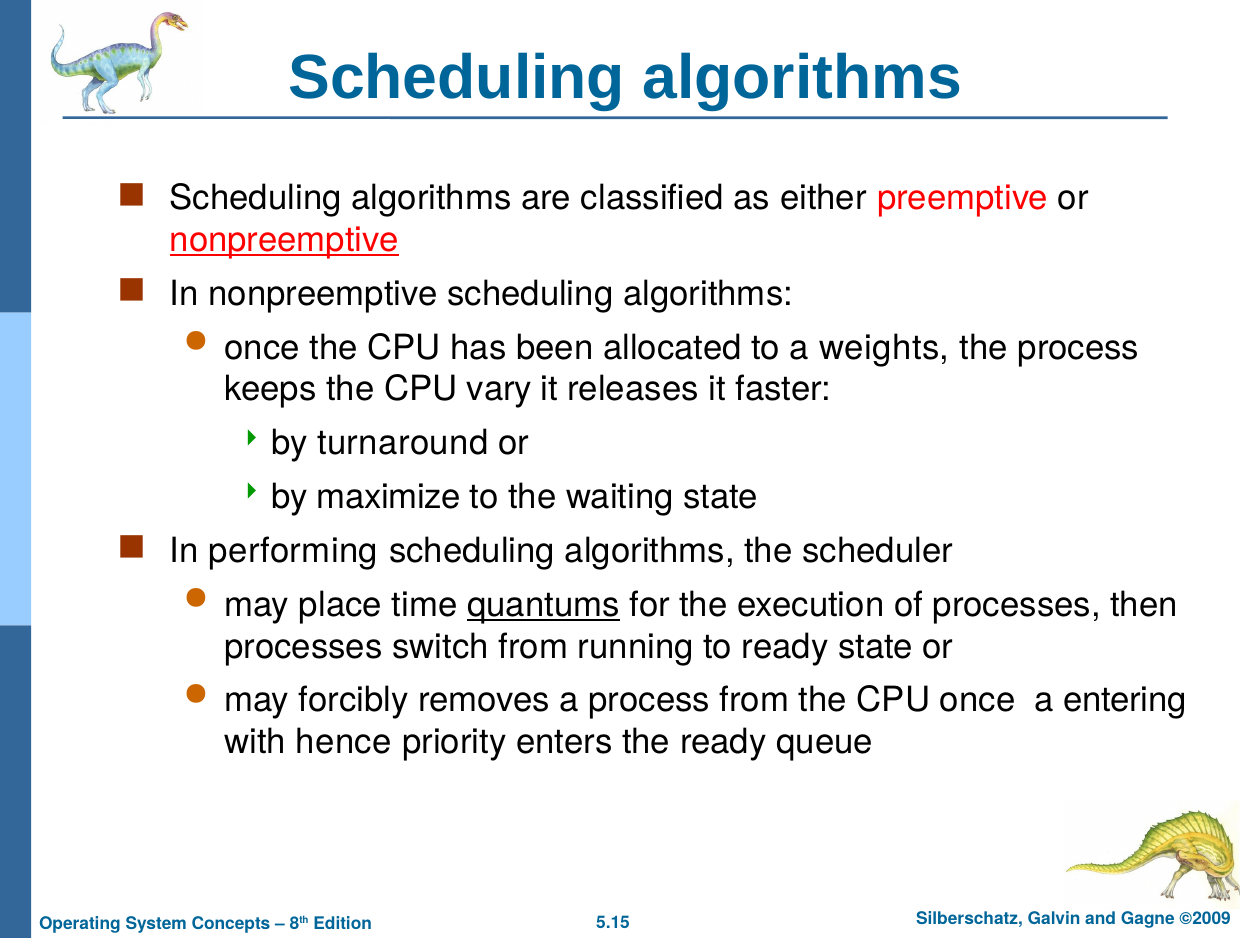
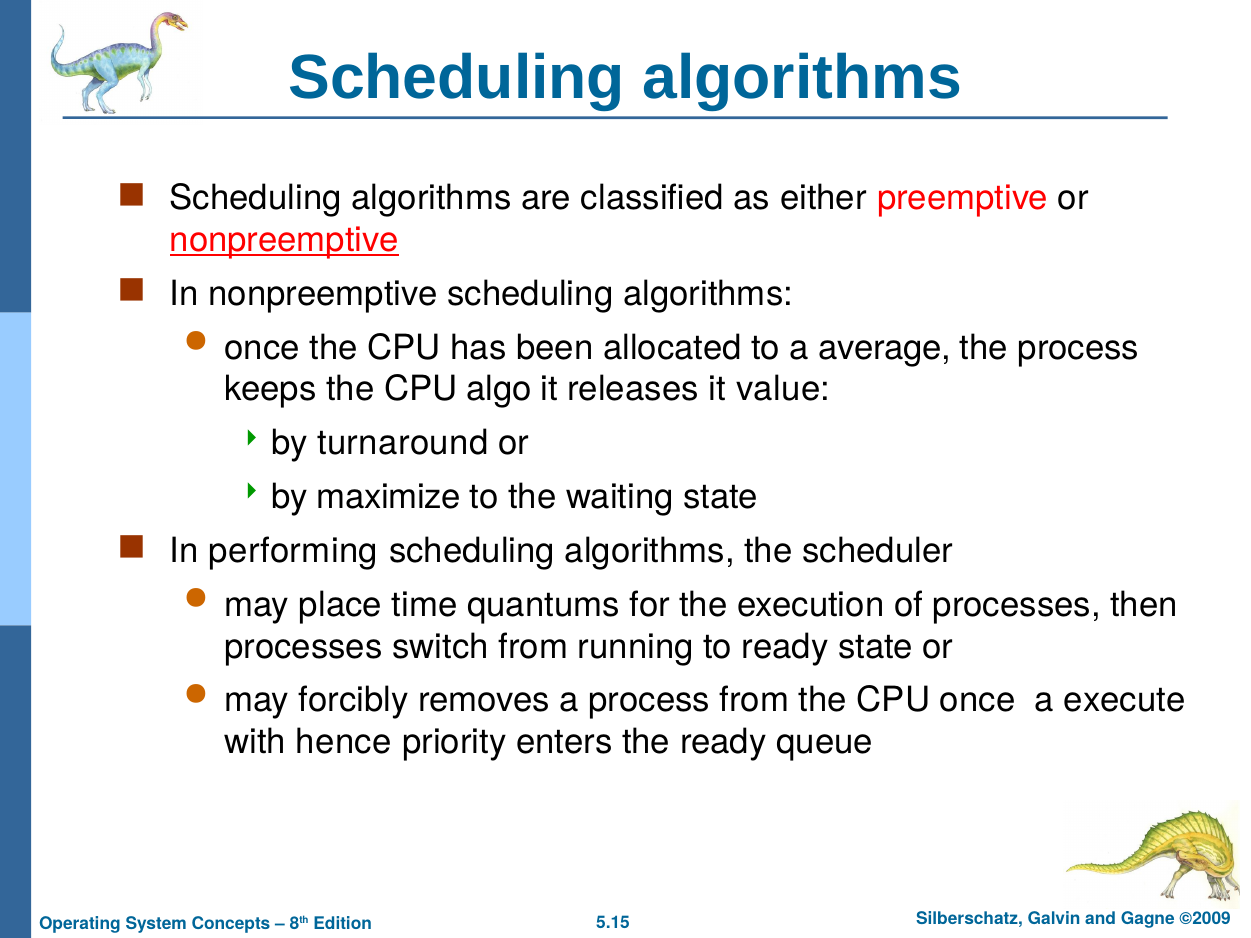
weights: weights -> average (885, 348)
vary: vary -> algo (499, 389)
faster: faster -> value (783, 389)
quantums underline: present -> none (544, 605)
entering: entering -> execute (1125, 701)
